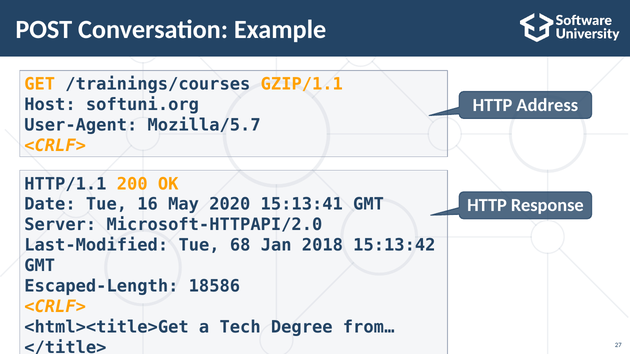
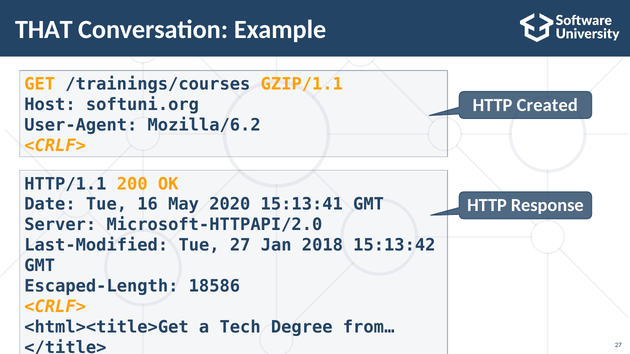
POST: POST -> THAT (44, 30)
Address: Address -> Created (547, 105)
Mozilla/5.7: Mozilla/5.7 -> Mozilla/6.2 (204, 125)
Tue 68: 68 -> 27 (240, 246)
